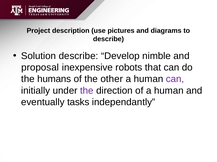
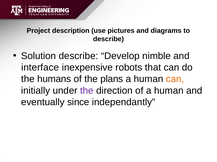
proposal: proposal -> interface (40, 68)
other: other -> plans (112, 79)
can colour: purple -> orange (175, 79)
tasks: tasks -> since (78, 103)
